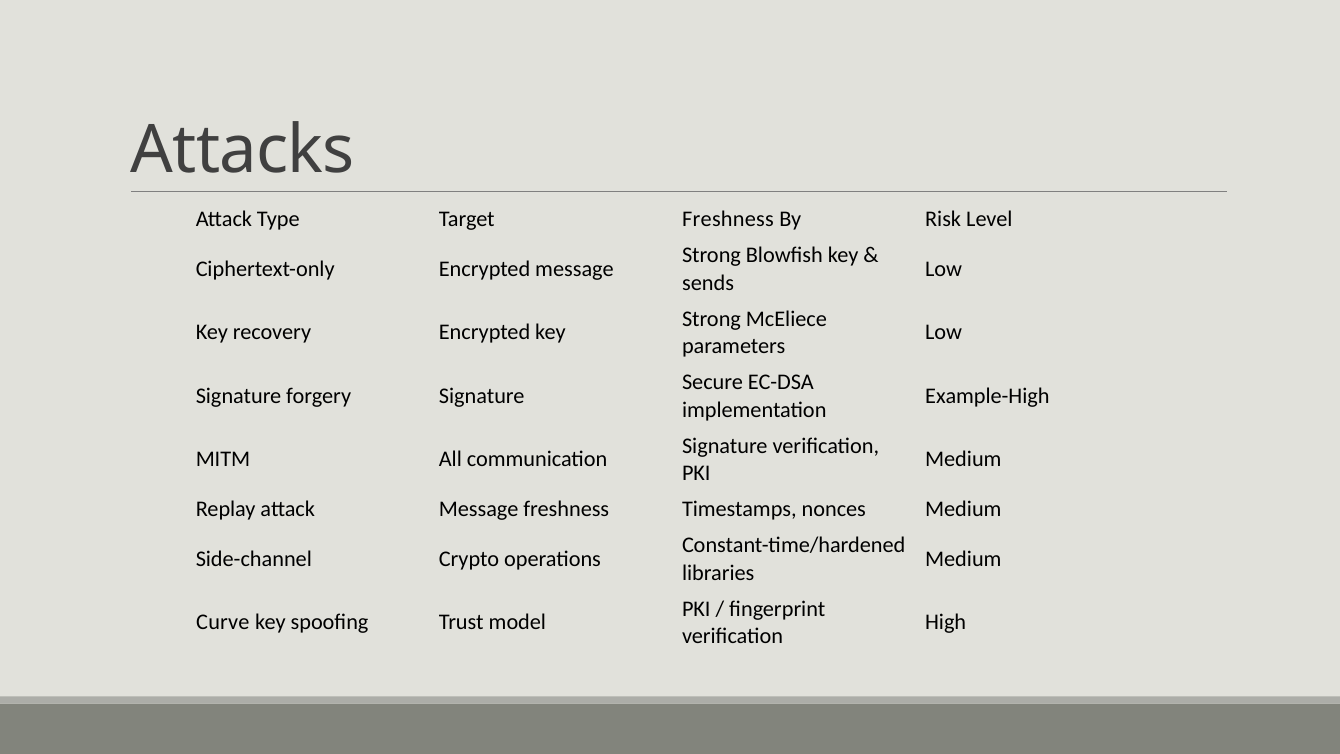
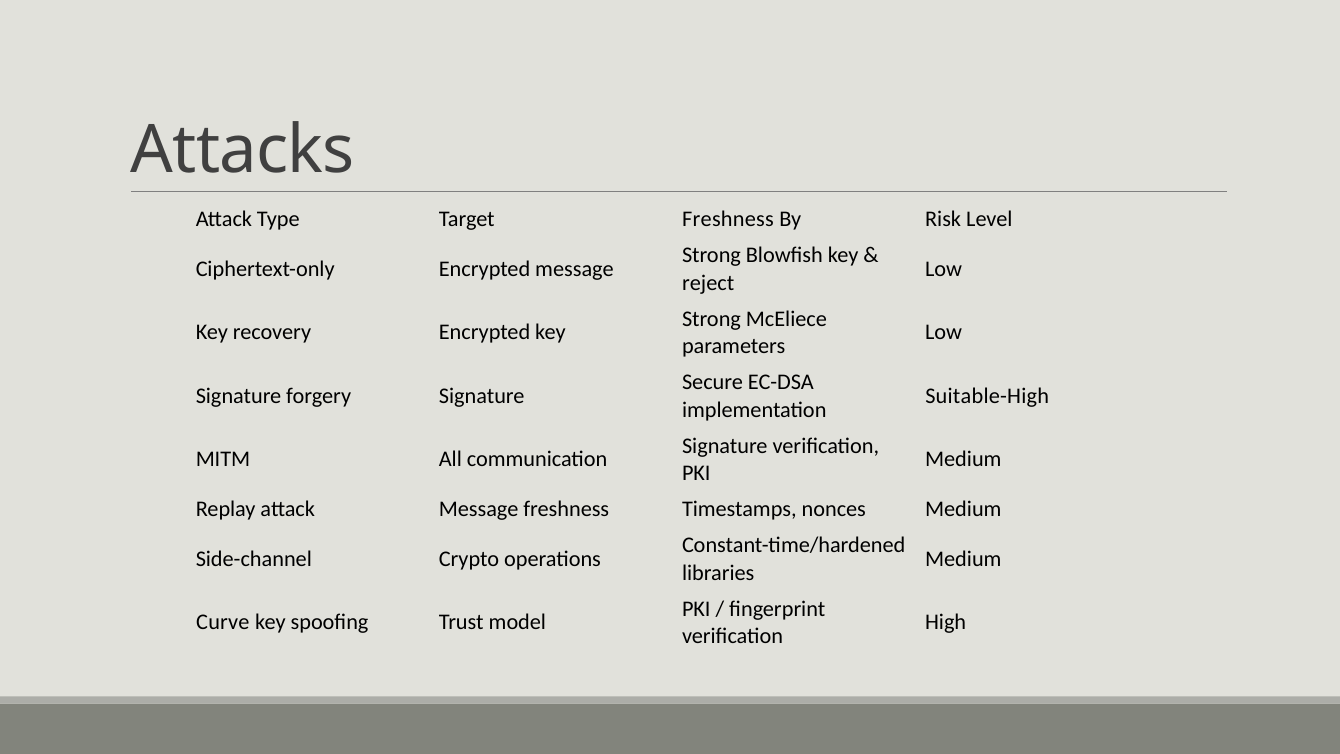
sends: sends -> reject (708, 283)
Example-High: Example-High -> Suitable-High (987, 396)
